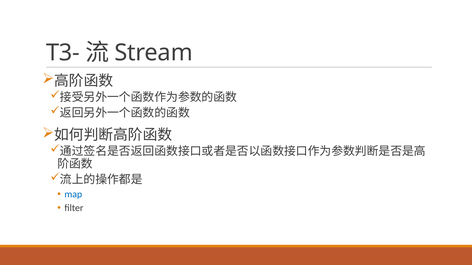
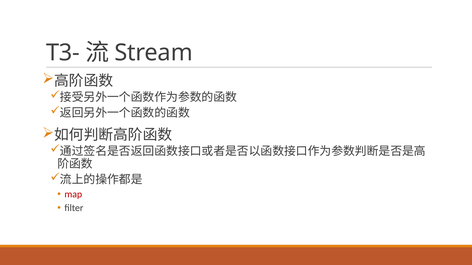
map colour: blue -> red (73, 195)
